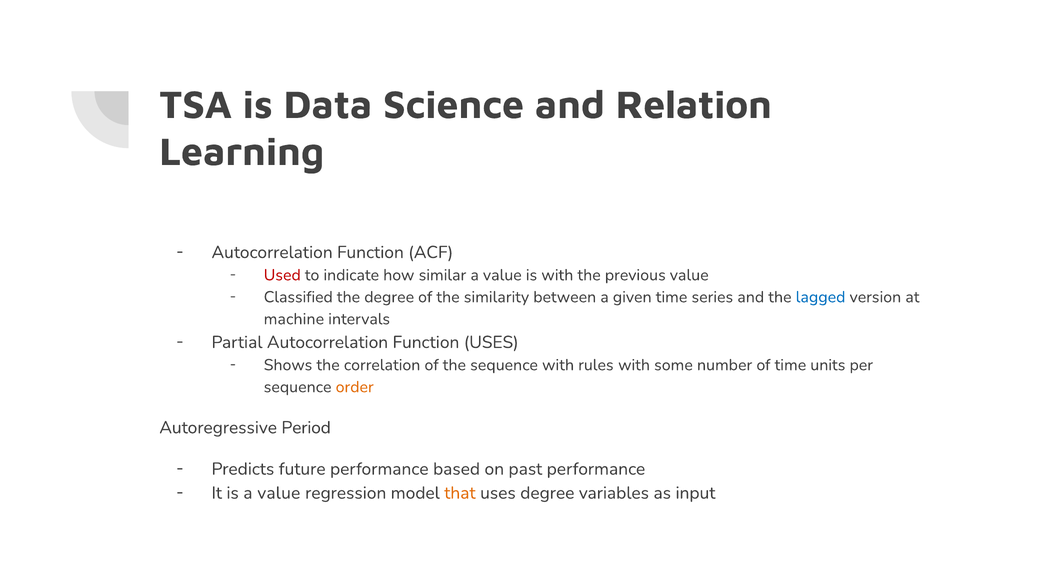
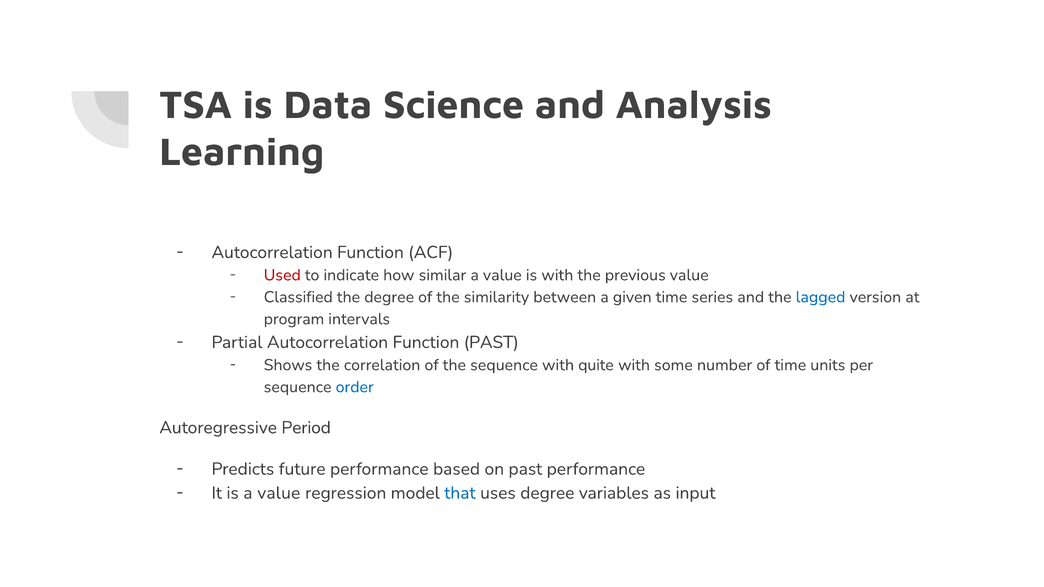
Relation: Relation -> Analysis (694, 105)
machine: machine -> program (294, 319)
Function USES: USES -> PAST (491, 342)
rules: rules -> quite (596, 365)
order colour: orange -> blue (355, 387)
that colour: orange -> blue (460, 493)
